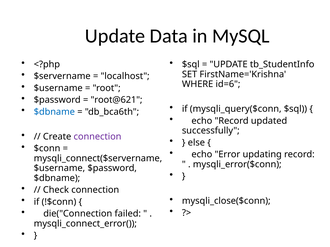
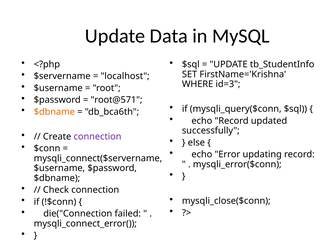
id=6: id=6 -> id=3 (228, 84)
root@621: root@621 -> root@571 (117, 100)
$dbname colour: blue -> orange (54, 112)
